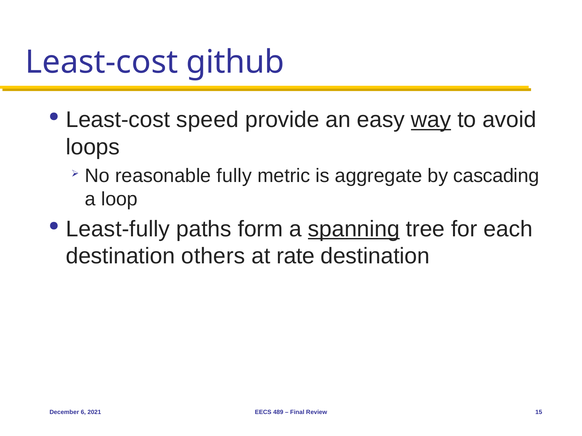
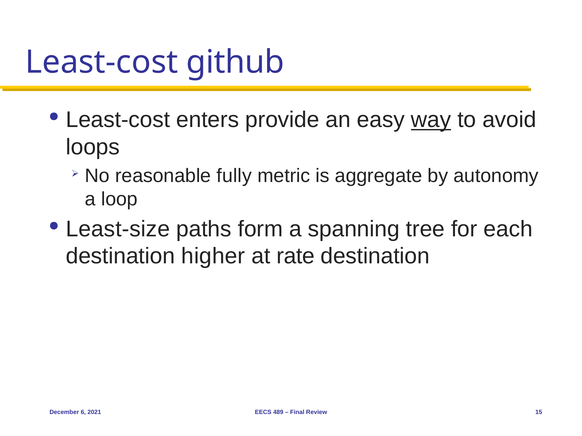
speed: speed -> enters (208, 120)
cascading: cascading -> autonomy (496, 176)
Least-fully: Least-fully -> Least-size (118, 229)
spanning underline: present -> none (354, 229)
others: others -> higher (213, 256)
